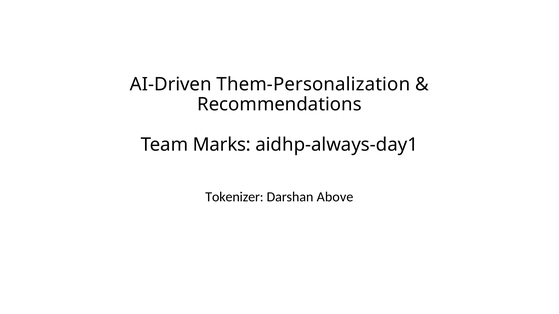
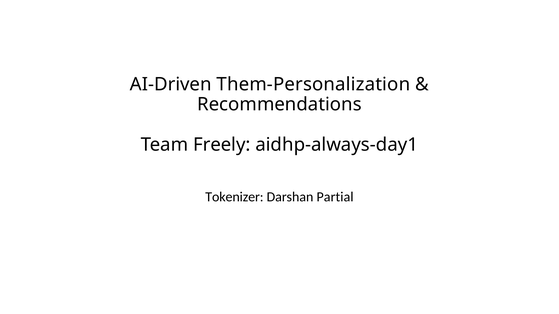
Marks: Marks -> Freely (222, 145)
Above: Above -> Partial (335, 197)
